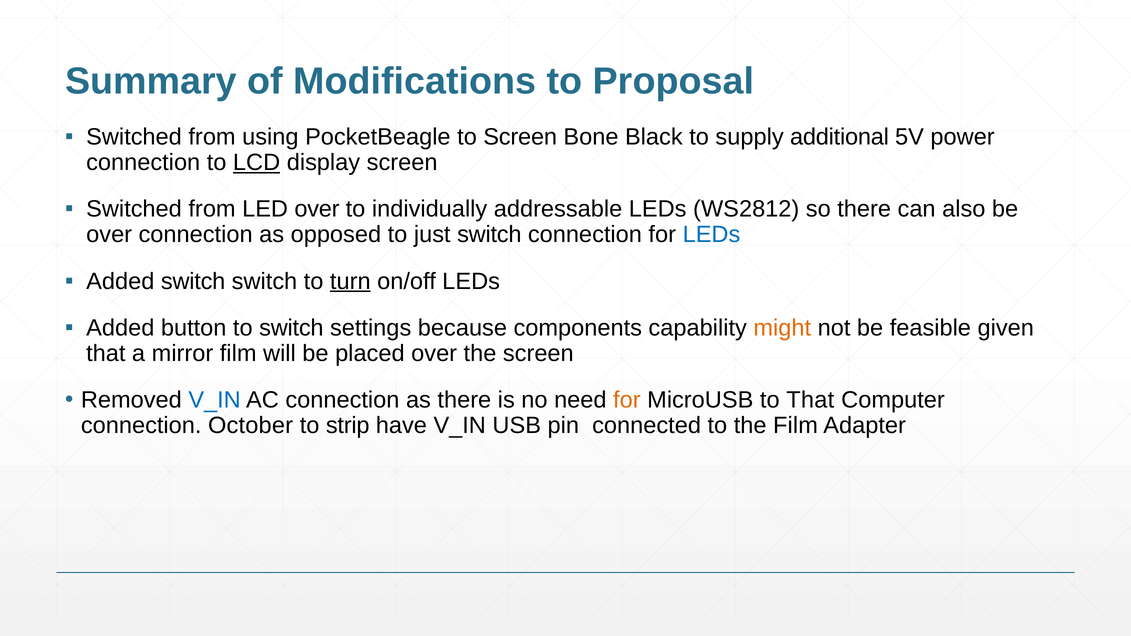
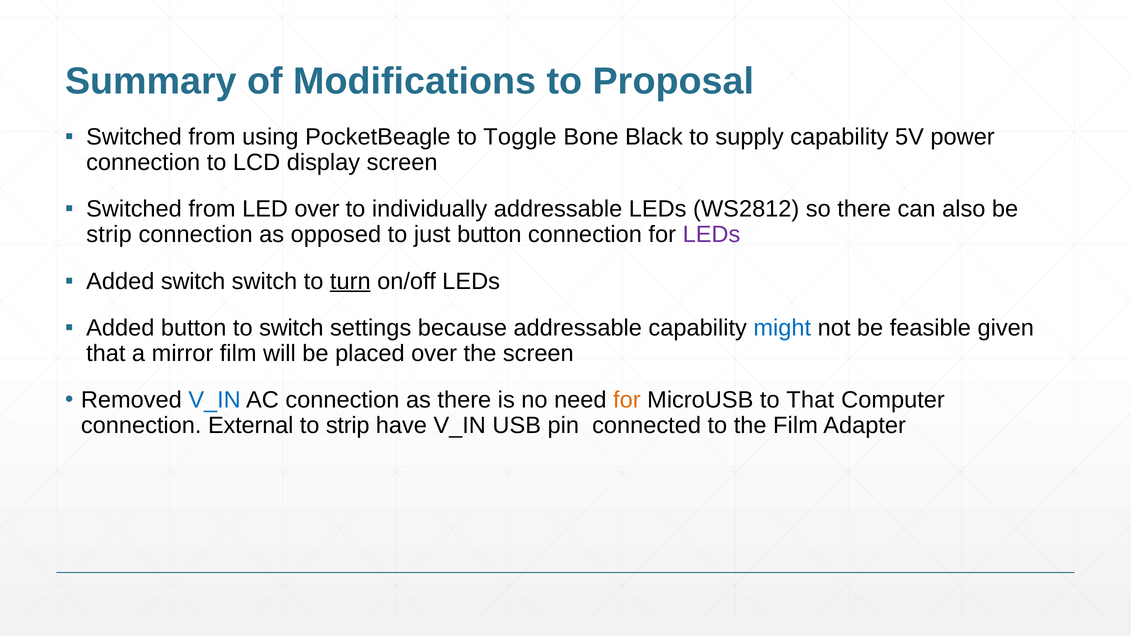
to Screen: Screen -> Toggle (520, 137)
supply additional: additional -> capability (839, 137)
LCD underline: present -> none (257, 163)
over: over -> strip (109, 235)
just switch: switch -> button (489, 235)
LEDs colour: blue -> purple (711, 235)
because components: components -> addressable (578, 328)
might colour: orange -> blue (782, 328)
October: October -> External (251, 426)
